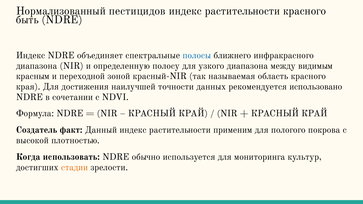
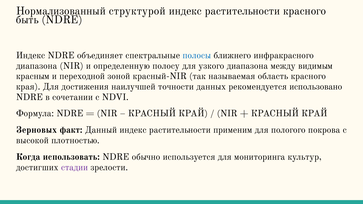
пестицидов: пестицидов -> структурой (137, 11)
Создатель: Создатель -> Зерновых (37, 130)
стадии colour: orange -> purple (75, 167)
